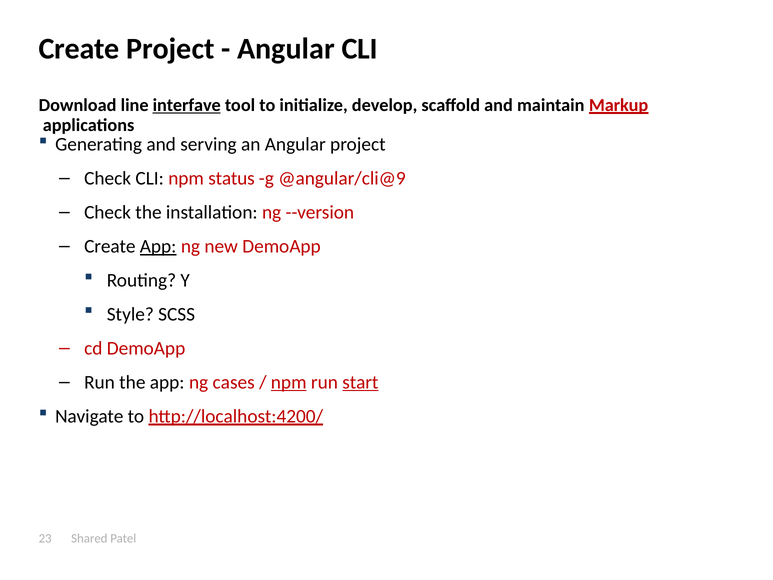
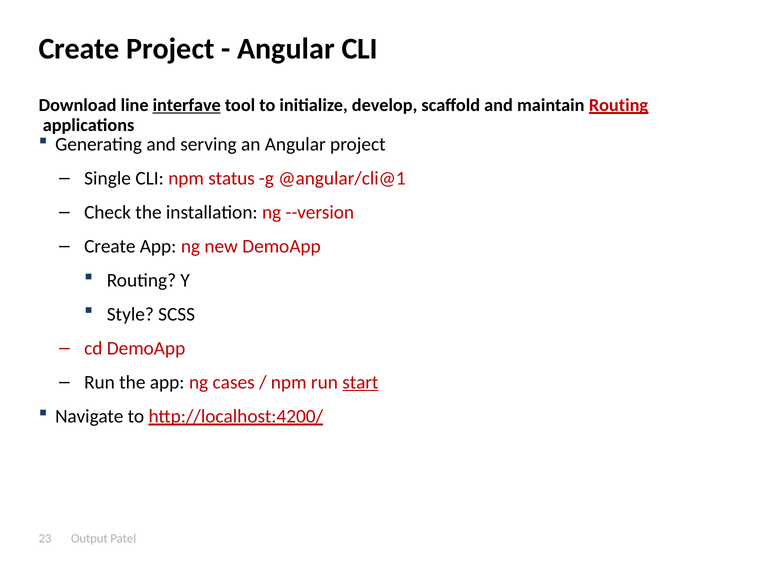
maintain Markup: Markup -> Routing (618, 105)
Check: Check -> Single (108, 178)
@angular/cli@9: @angular/cli@9 -> @angular/cli@1 (342, 178)
App underline: present -> none (158, 246)
npm underline: present -> none (289, 382)
Shared: Shared -> Output (89, 538)
